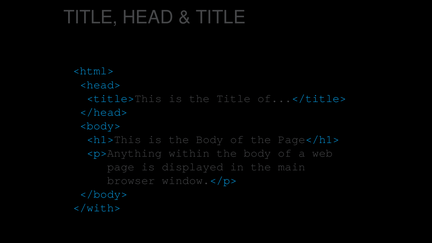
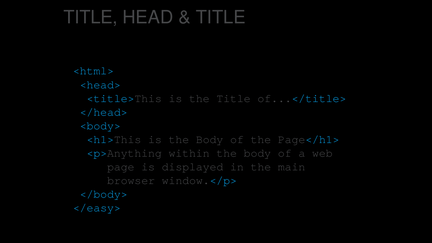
</with>: </with> -> </easy> (97, 208)
